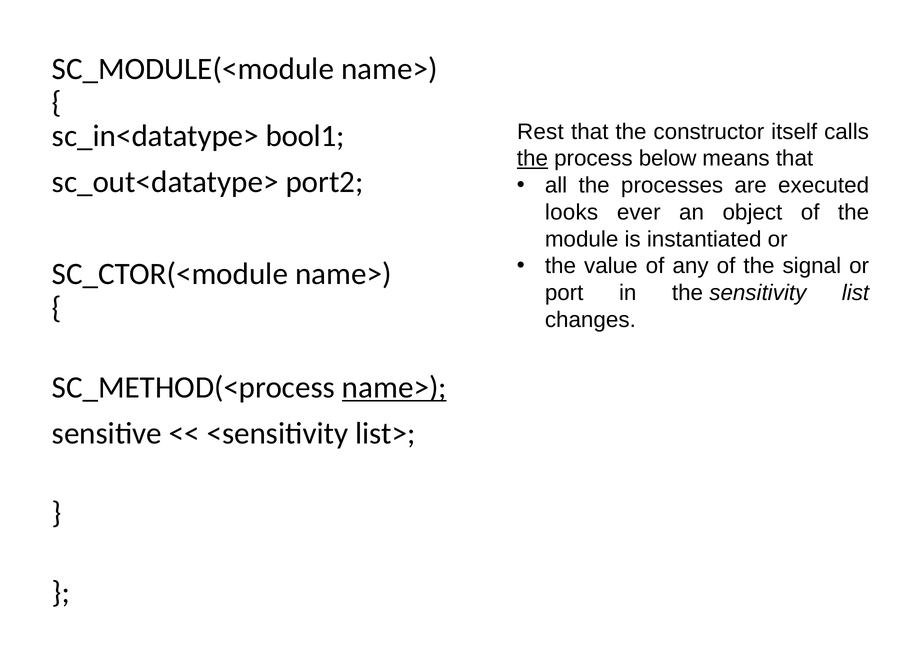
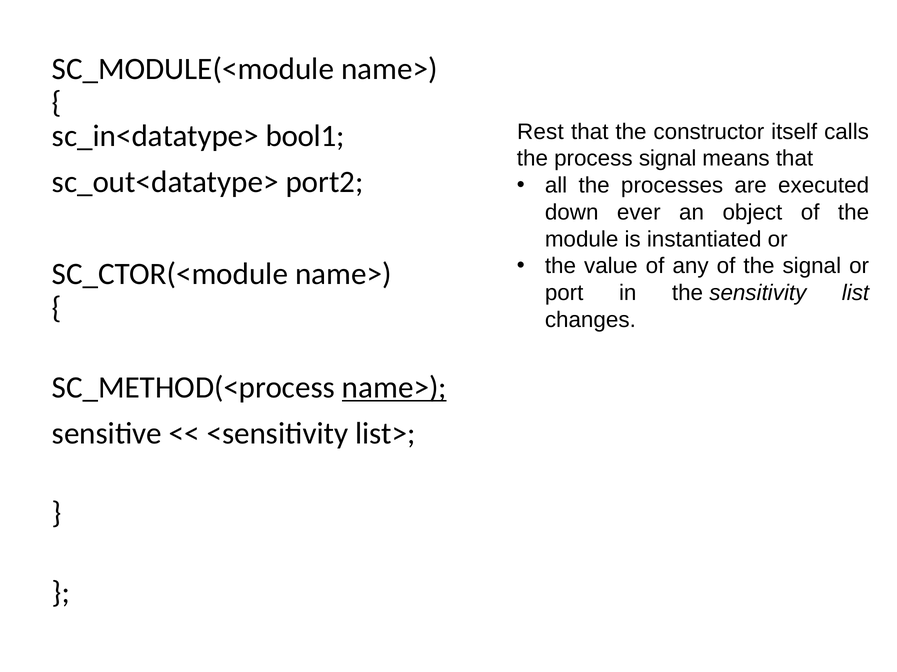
the underline: present -> none (532, 159)
process below: below -> signal (668, 159)
looks: looks -> down (572, 213)
